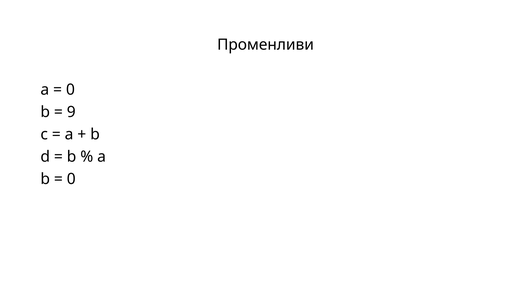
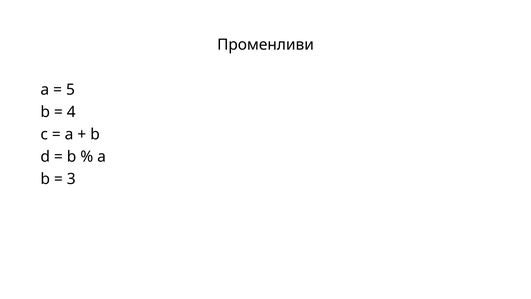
0: 0 -> 5 (70, 90)
9: 9 -> 4 (71, 112)
0: 0 -> 3 (71, 179)
